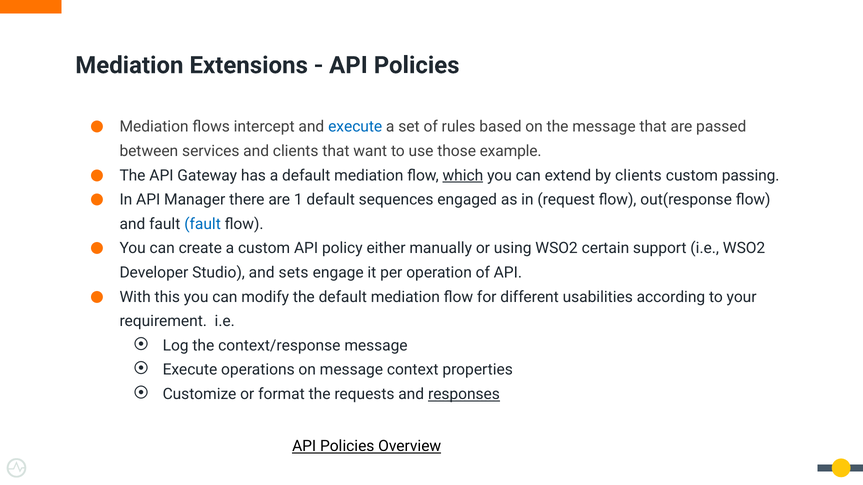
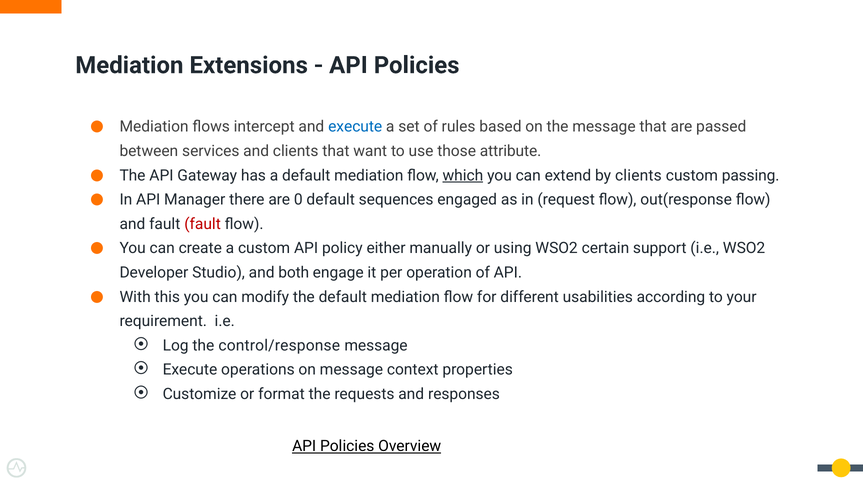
example: example -> attribute (511, 151)
1: 1 -> 0 (298, 200)
fault colour: blue -> red (203, 224)
sets: sets -> both (294, 273)
context/response: context/response -> control/response (279, 346)
responses underline: present -> none (464, 395)
